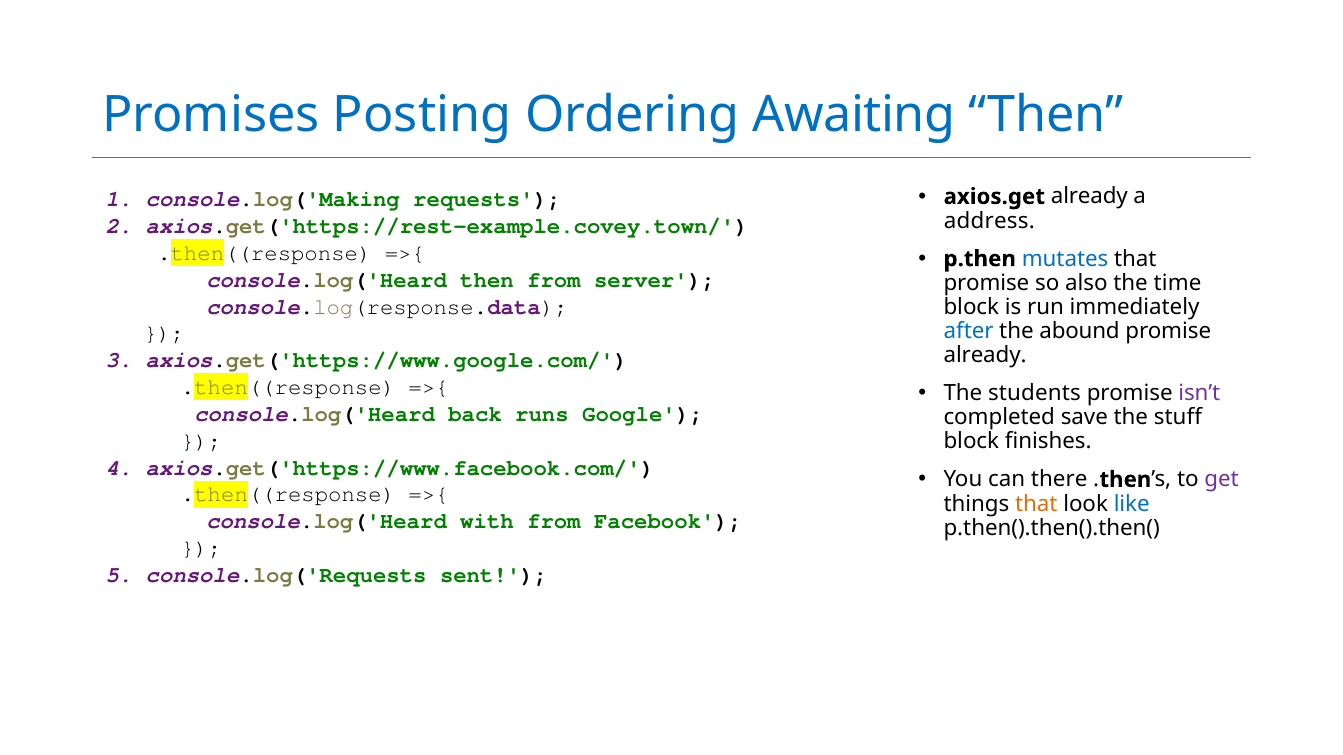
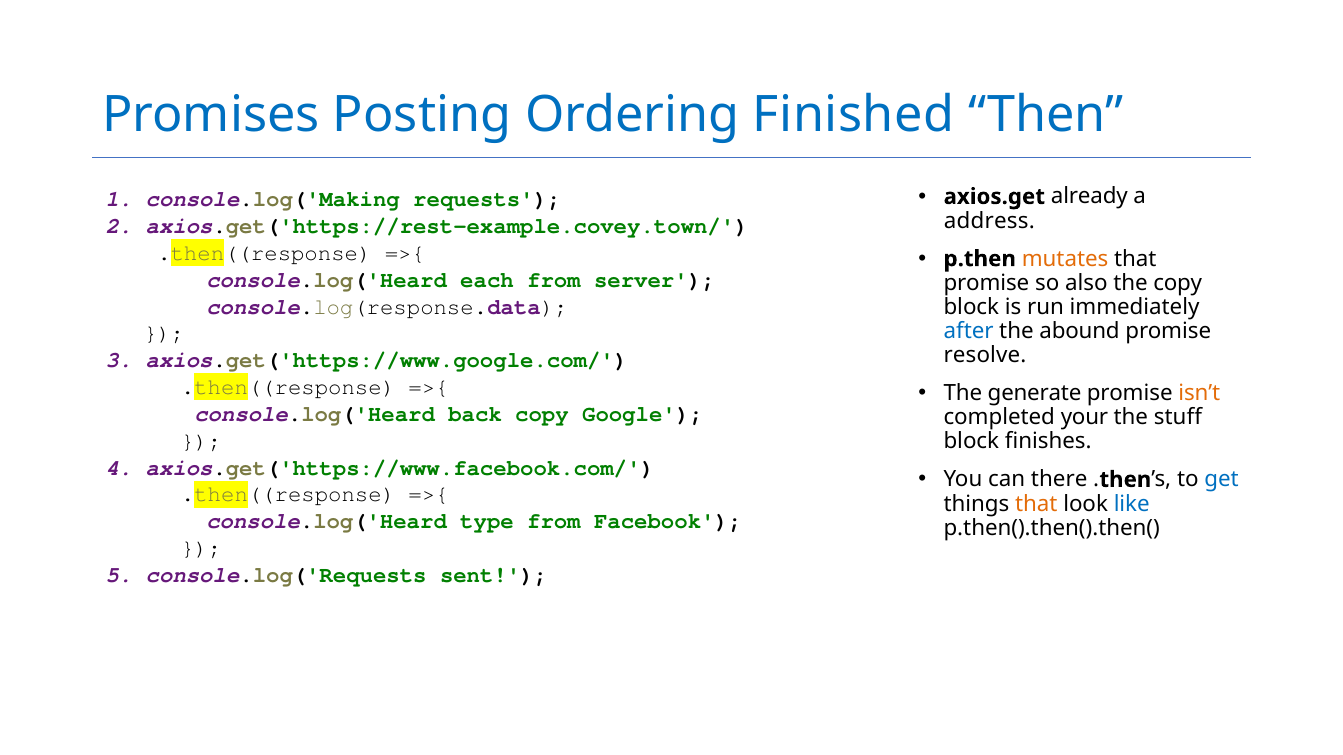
Awaiting: Awaiting -> Finished (854, 115)
mutates colour: blue -> orange (1065, 259)
console.log('Heard then: then -> each (487, 280)
the time: time -> copy (1178, 283)
already: already -> resolve (985, 355)
students: students -> generate (1035, 393)
isn’t colour: purple -> orange (1199, 393)
back runs: runs -> copy (542, 414)
save: save -> your (1084, 418)
get colour: purple -> blue (1222, 480)
with: with -> type (487, 522)
